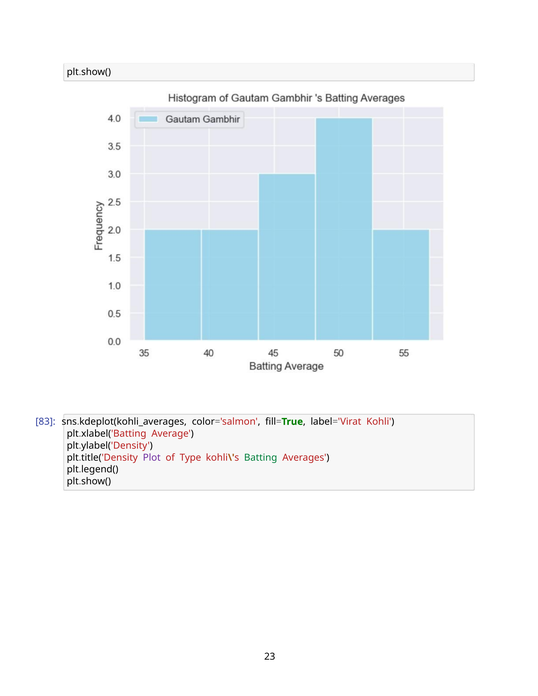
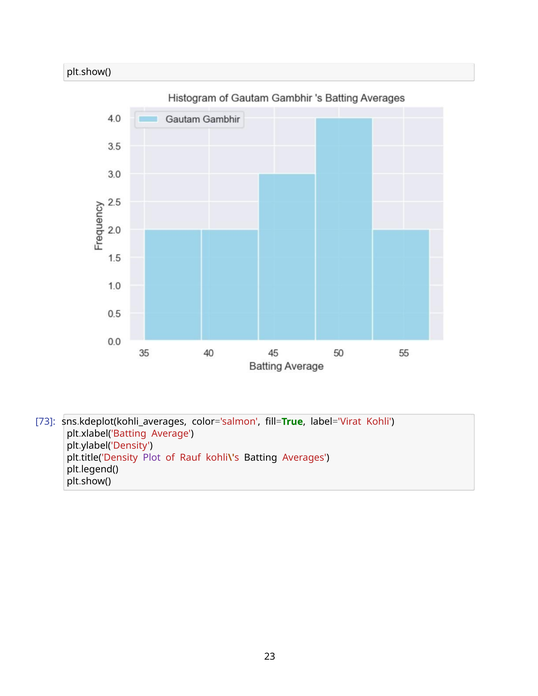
83: 83 -> 73 (45, 422)
Type: Type -> Rauf (190, 458)
Batting colour: green -> black (261, 458)
